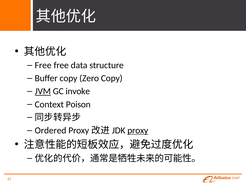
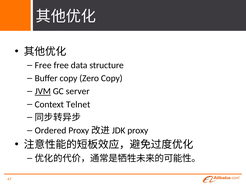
invoke: invoke -> server (78, 91)
Poison: Poison -> Telnet (78, 104)
proxy underline: present -> none (138, 130)
